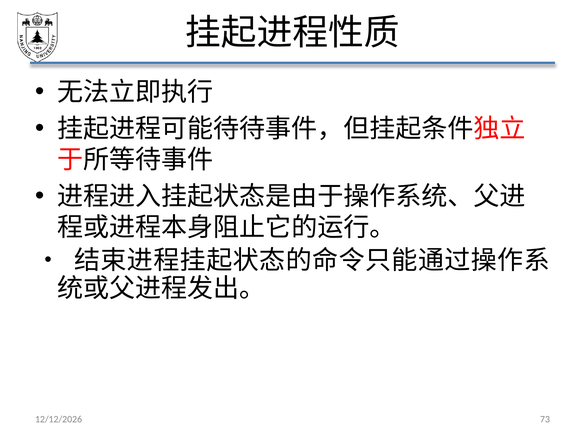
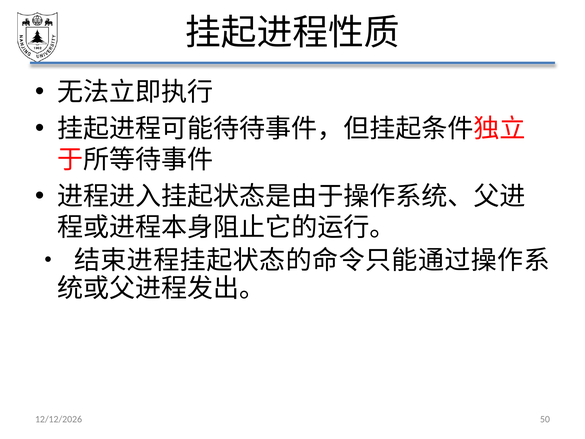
73: 73 -> 50 (545, 419)
